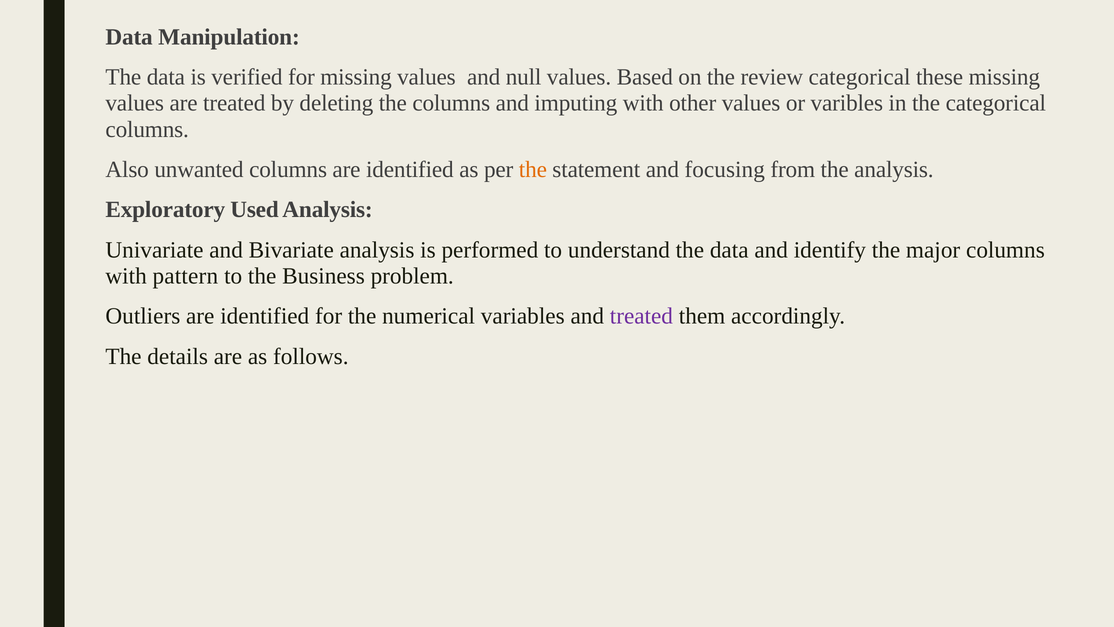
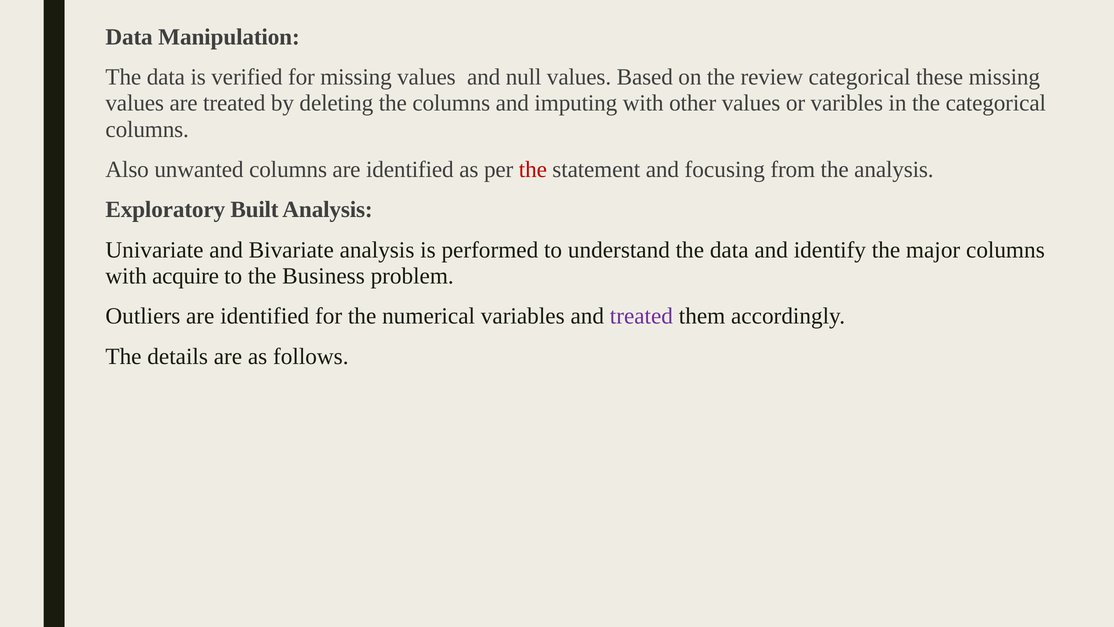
the colour: orange -> red (533, 170)
Used: Used -> Built (255, 210)
pattern: pattern -> acquire (186, 276)
